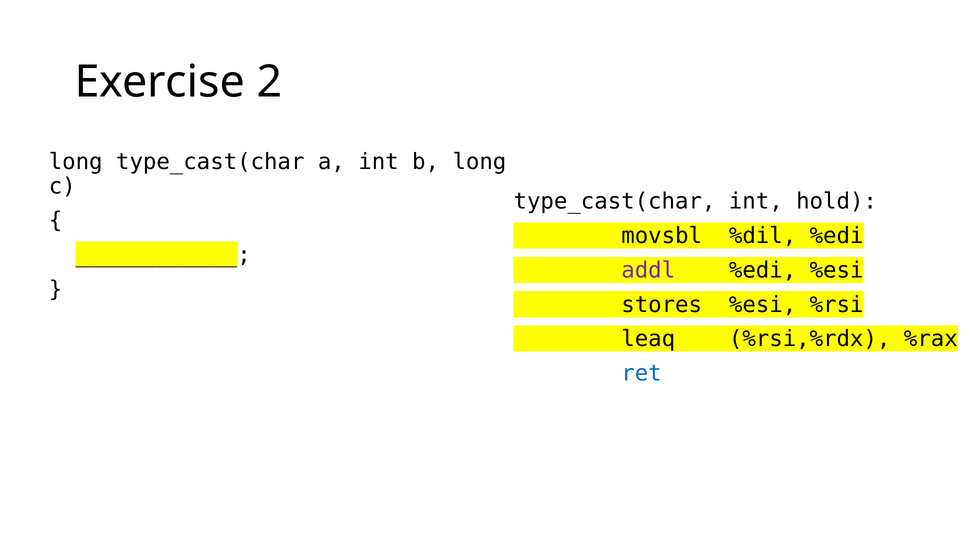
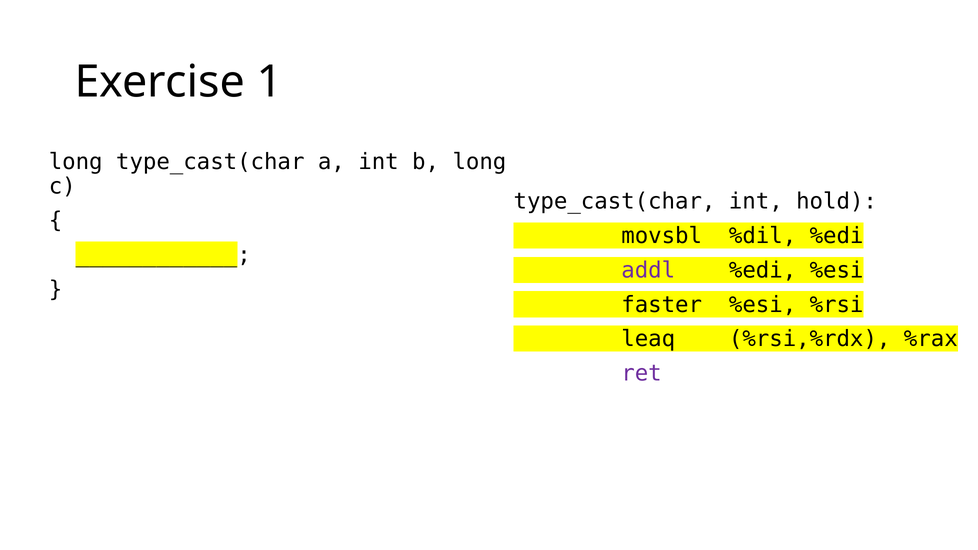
2: 2 -> 1 (269, 82)
stores: stores -> faster (662, 305)
ret colour: blue -> purple (642, 373)
